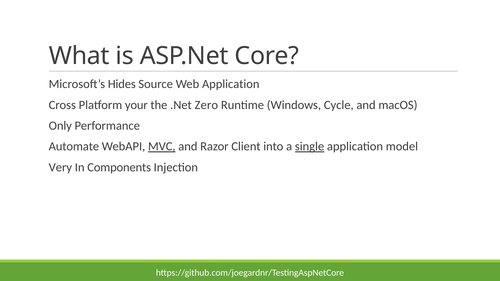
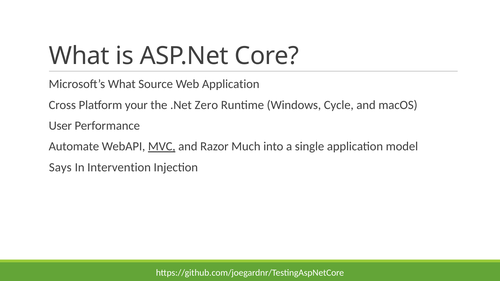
Microsoft’s Hides: Hides -> What (122, 84)
Only: Only -> User (60, 126)
Client: Client -> Much (246, 147)
single underline: present -> none (310, 147)
Very: Very -> Says (60, 167)
Components: Components -> Intervention (119, 167)
